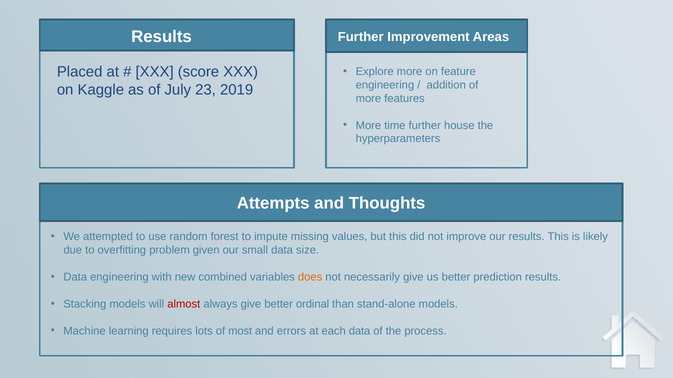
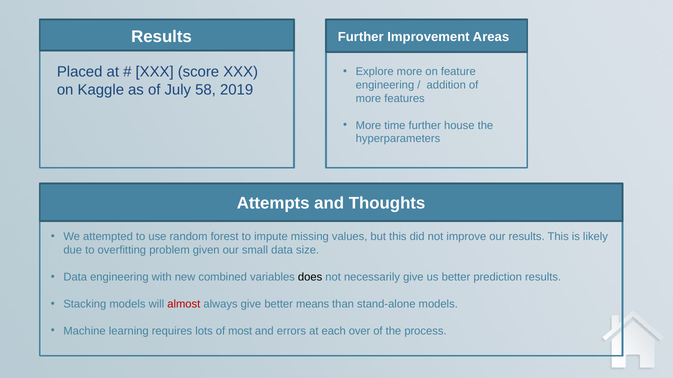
23: 23 -> 58 (206, 90)
does colour: orange -> black (310, 278)
ordinal: ordinal -> means (313, 304)
each data: data -> over (360, 331)
